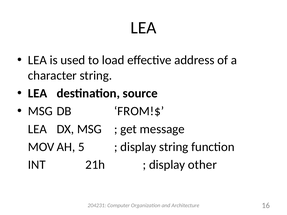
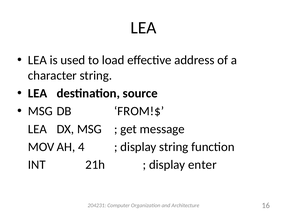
5: 5 -> 4 (81, 147)
other: other -> enter (202, 165)
